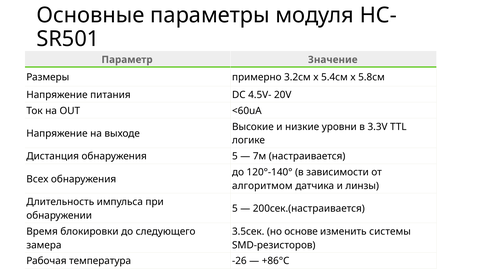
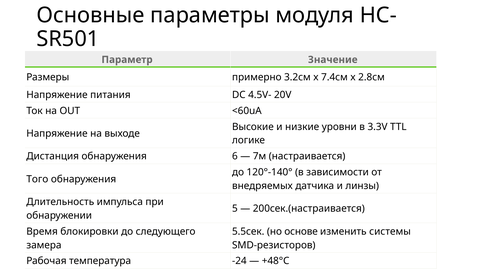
5.4см: 5.4см -> 7.4см (334, 77)
5.8см: 5.8см -> 2.8см (372, 77)
обнаружения 5: 5 -> 6 (235, 156)
Всех: Всех -> Того (37, 179)
алгоритмом: алгоритмом -> внедряемых (262, 185)
3.5сек: 3.5сек -> 5.5сек (248, 231)
-26: -26 -> -24 (239, 260)
+86°C: +86°C -> +48°C (276, 260)
